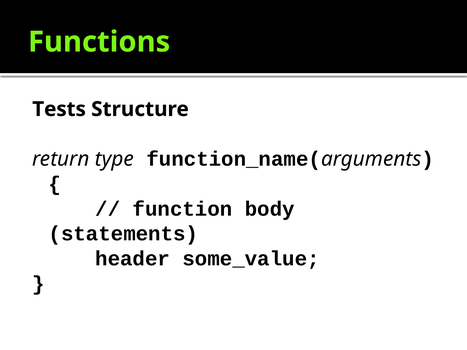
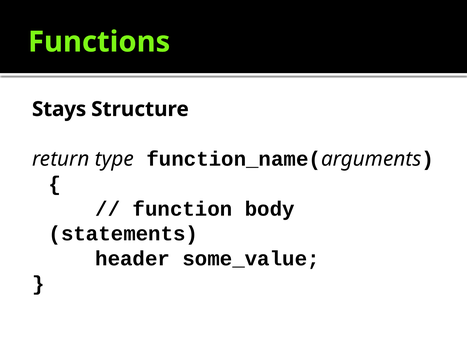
Tests: Tests -> Stays (59, 109)
